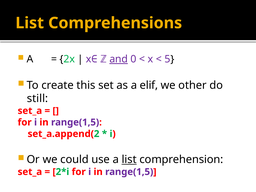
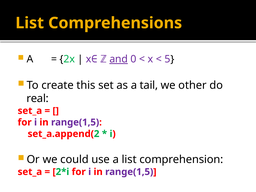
elif: elif -> tail (149, 85)
still: still -> real (38, 98)
list underline: present -> none (129, 160)
